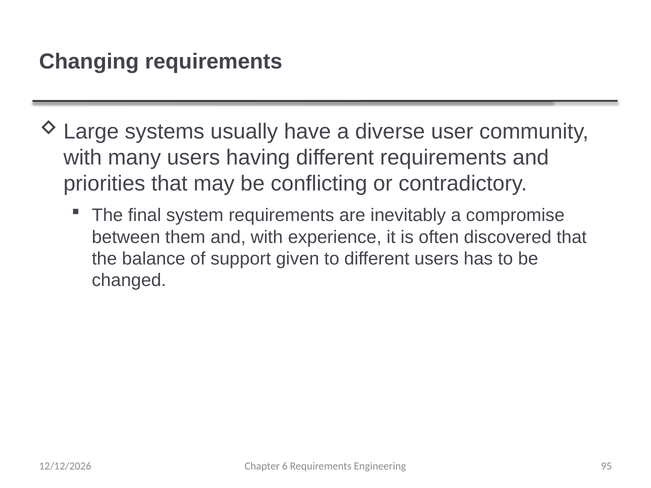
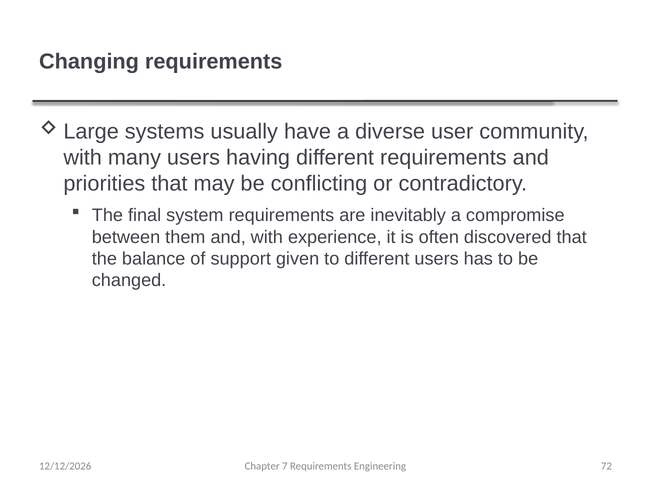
6: 6 -> 7 (285, 466)
95: 95 -> 72 (606, 466)
